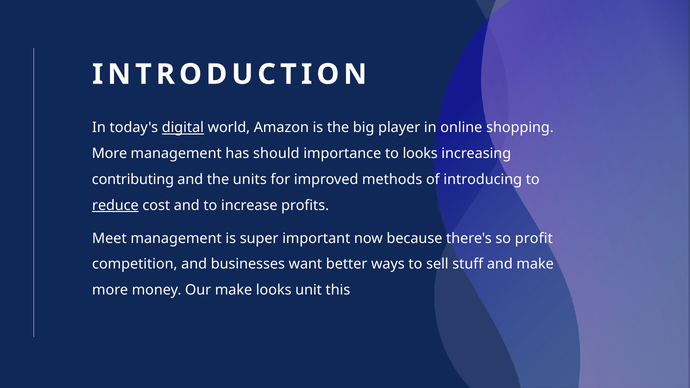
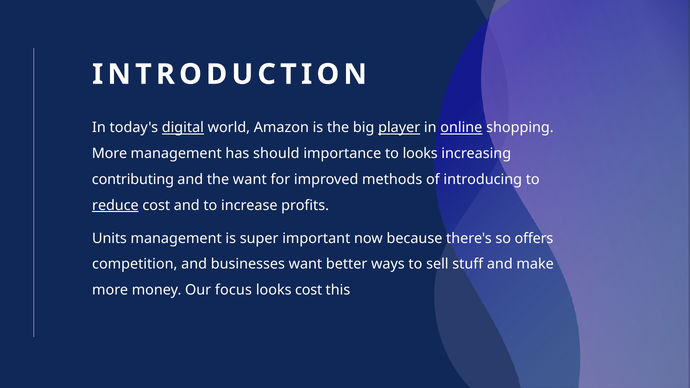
player underline: none -> present (399, 128)
online underline: none -> present (461, 128)
the units: units -> want (250, 179)
Meet: Meet -> Units (109, 238)
profit: profit -> offers (534, 238)
Our make: make -> focus (233, 290)
looks unit: unit -> cost (309, 290)
